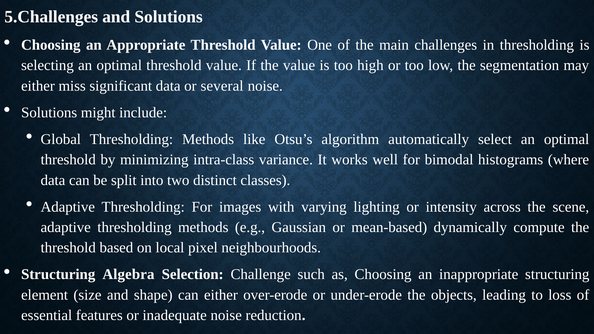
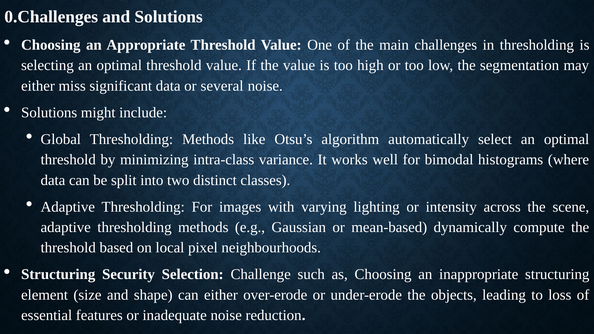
5.Challenges: 5.Challenges -> 0.Challenges (51, 17)
Algebra: Algebra -> Security (129, 275)
